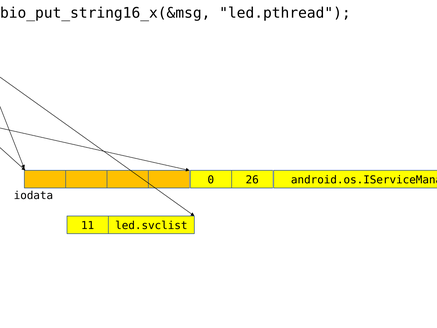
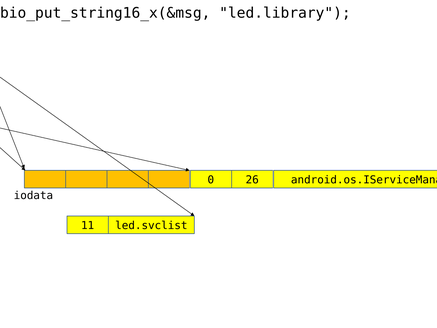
led.pthread: led.pthread -> led.library (285, 13)
